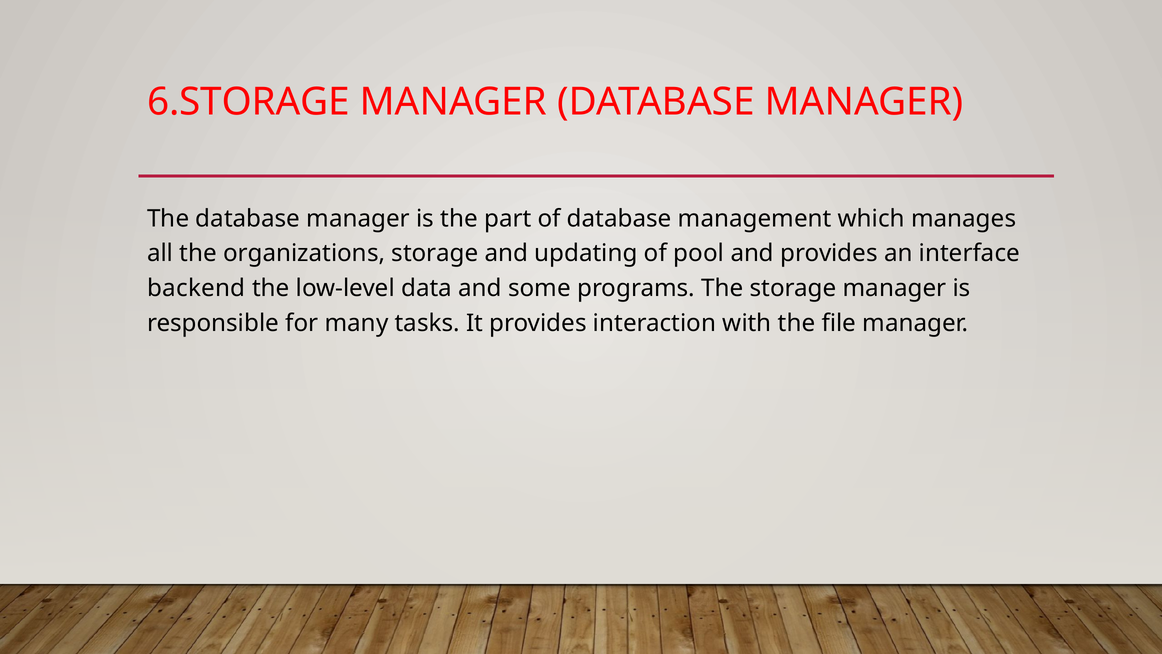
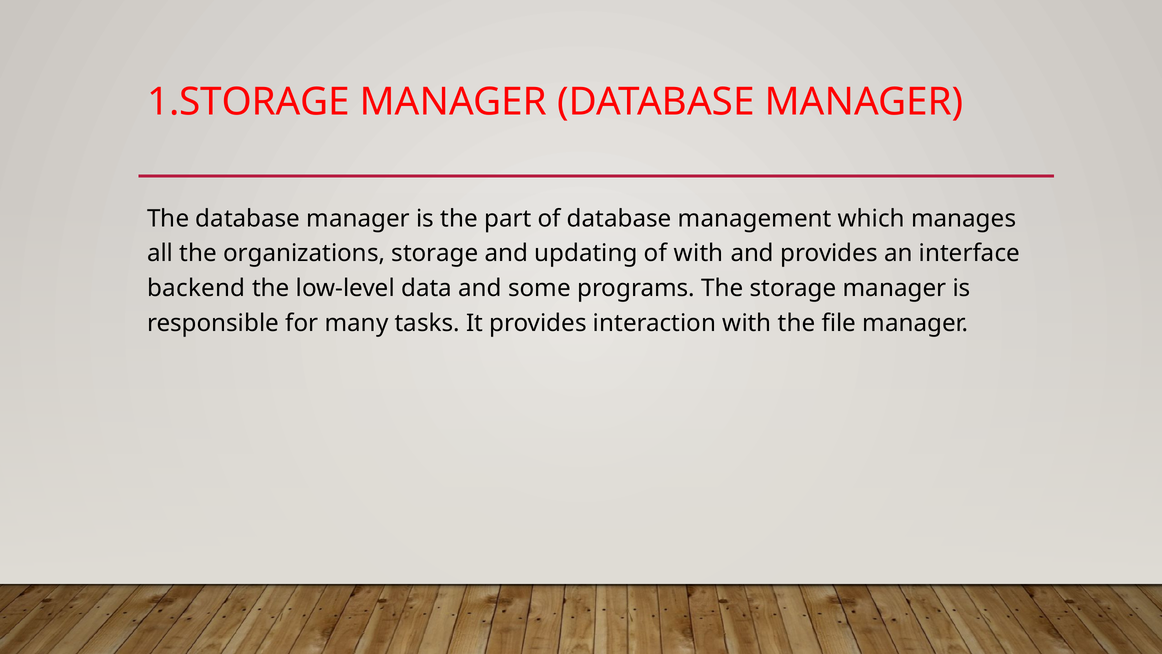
6.STORAGE: 6.STORAGE -> 1.STORAGE (248, 102)
of pool: pool -> with (699, 253)
